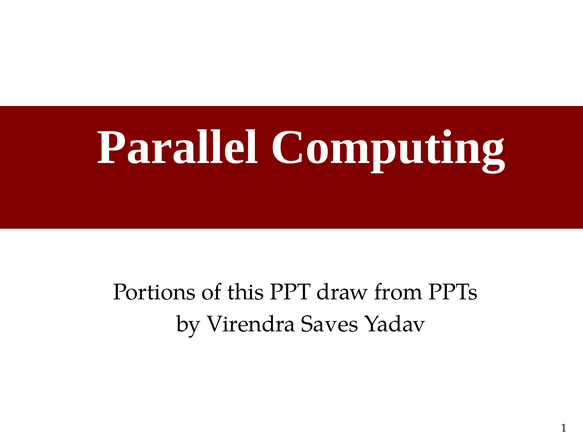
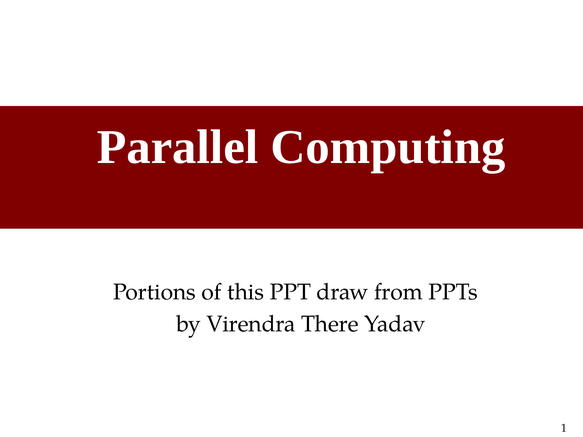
Saves: Saves -> There (330, 324)
